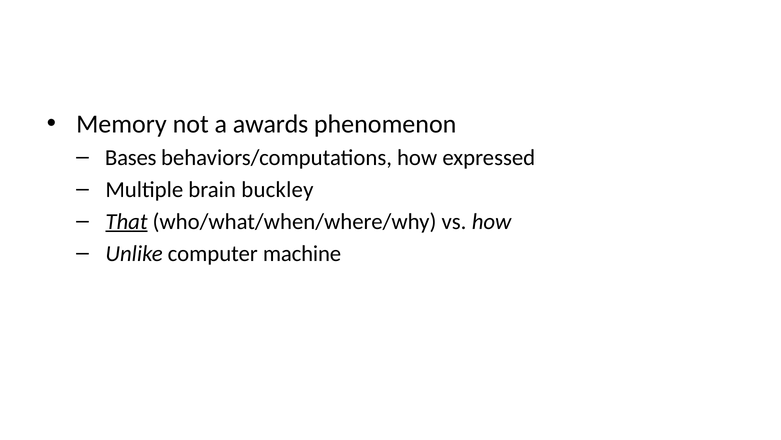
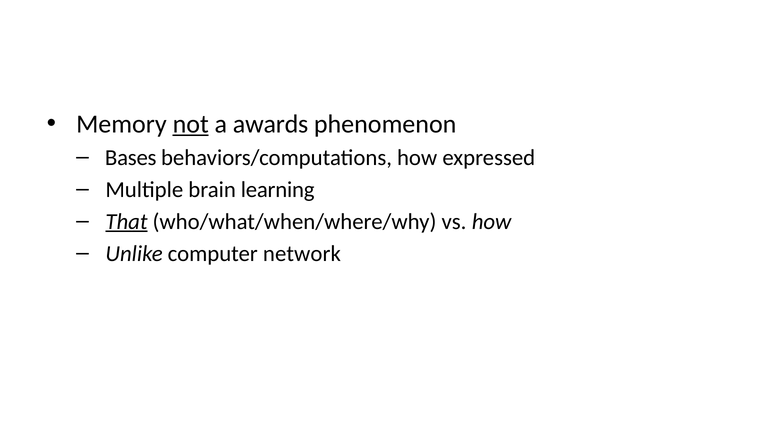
not underline: none -> present (191, 124)
buckley: buckley -> learning (278, 189)
machine: machine -> network (302, 253)
